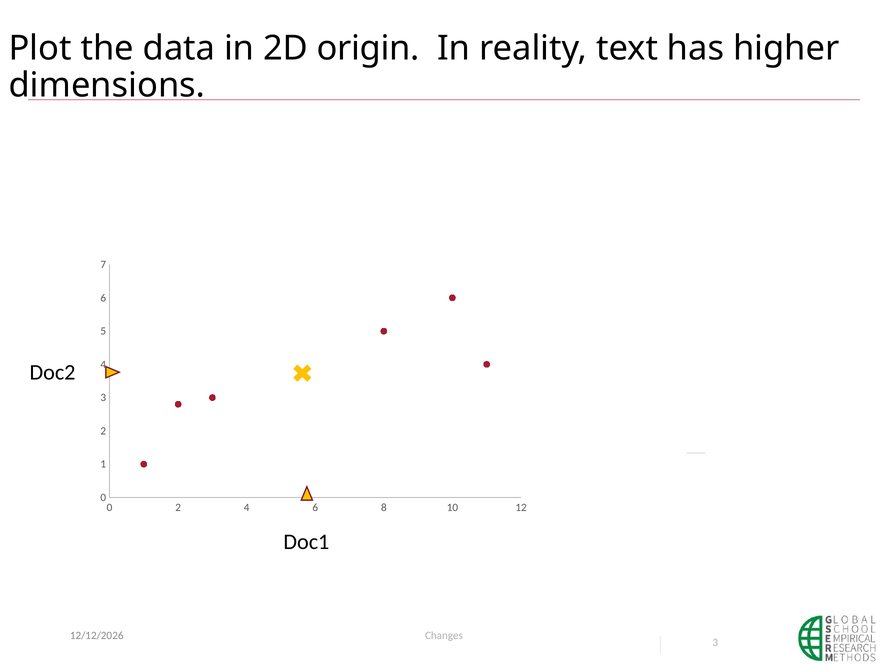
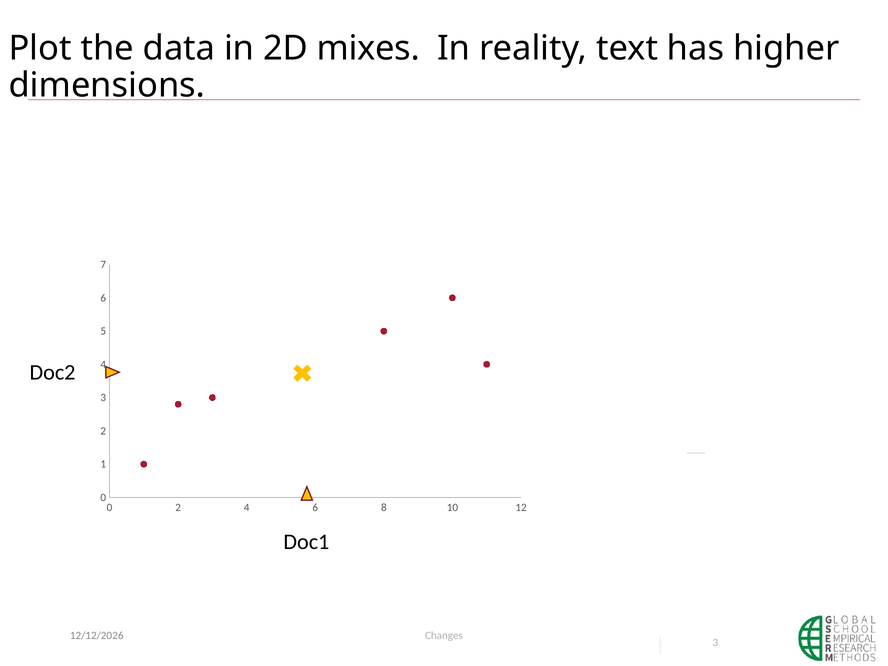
origin: origin -> mixes (368, 48)
